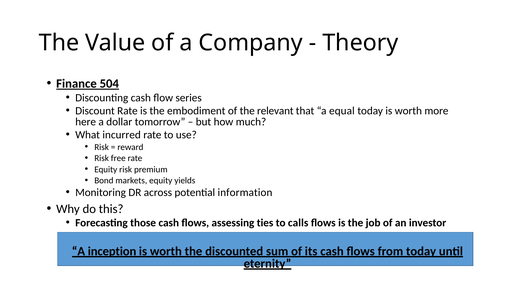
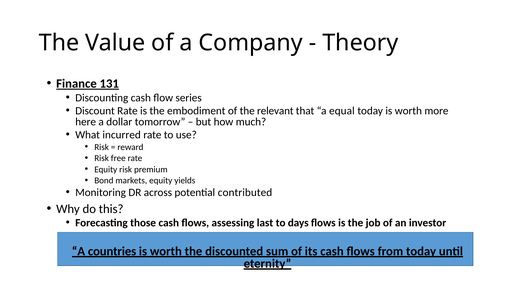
504: 504 -> 131 (109, 84)
information: information -> contributed (245, 192)
ties: ties -> last (265, 223)
calls: calls -> days (298, 223)
inception: inception -> countries (112, 251)
